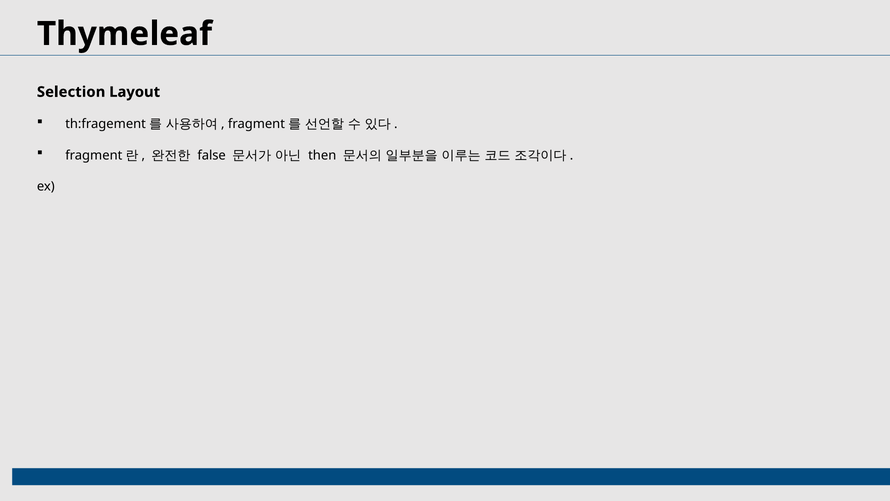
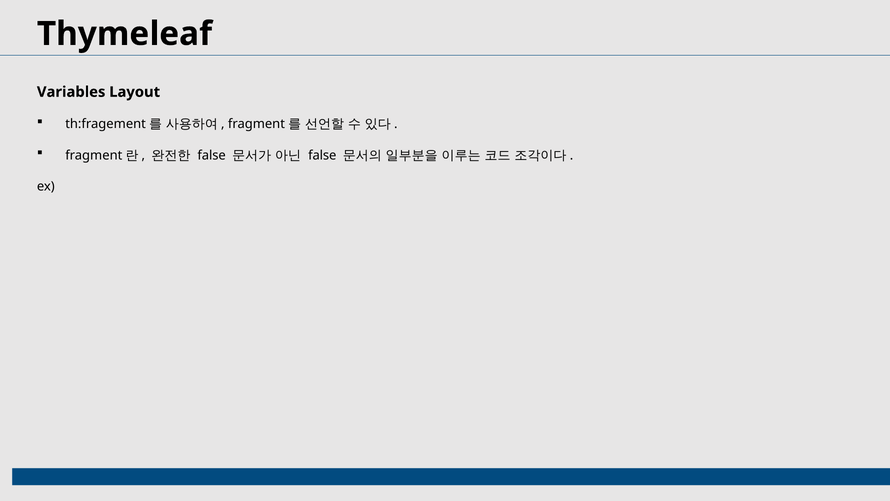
Selection: Selection -> Variables (71, 92)
then: then -> false (322, 155)
